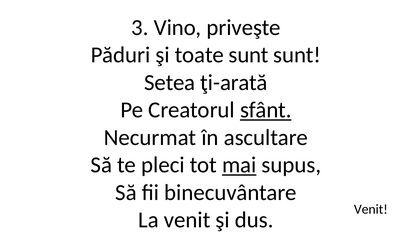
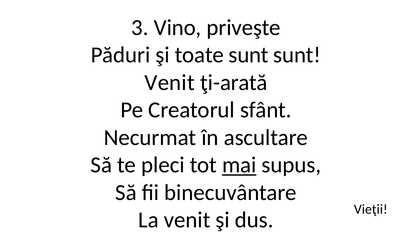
Setea: Setea -> Venit (170, 82)
sfânt underline: present -> none (266, 110)
Venit: Venit -> Vieţii (371, 209)
